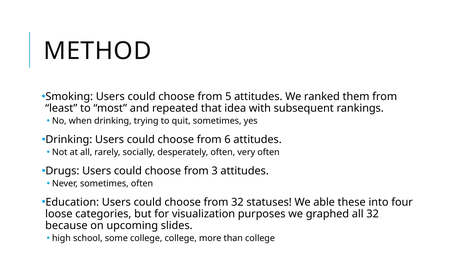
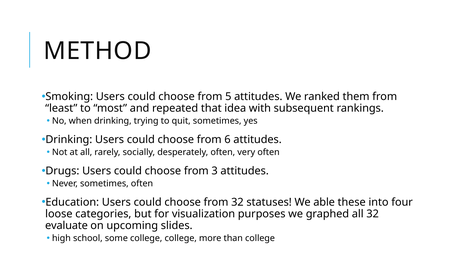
because: because -> evaluate (66, 226)
